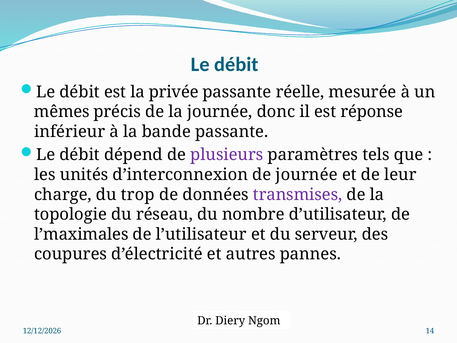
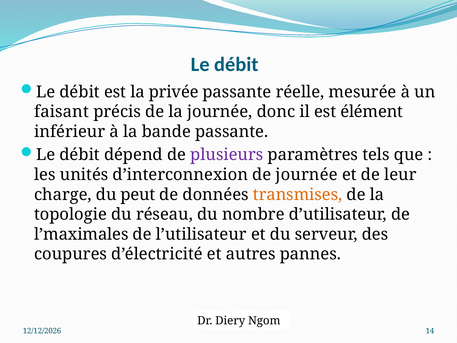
mêmes: mêmes -> faisant (62, 112)
réponse: réponse -> élément (372, 112)
trop: trop -> peut (138, 194)
transmises colour: purple -> orange (298, 194)
